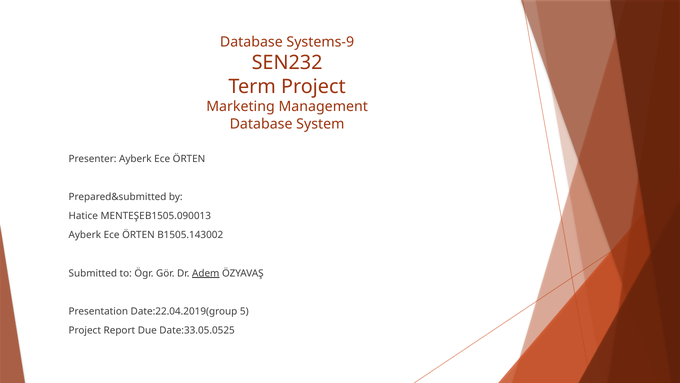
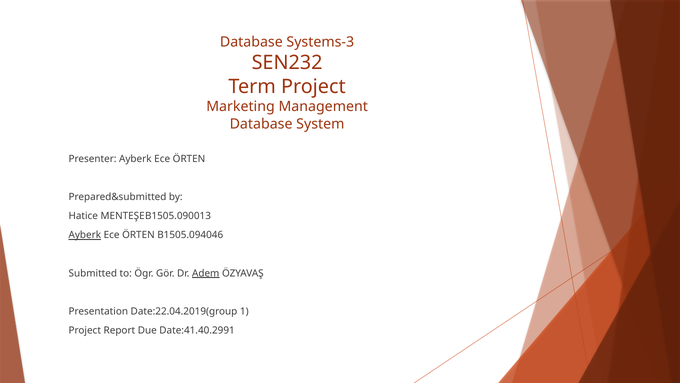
Systems-9: Systems-9 -> Systems-3 (320, 42)
Ayberk underline: none -> present (85, 235)
B1505.143002: B1505.143002 -> B1505.094046 (190, 235)
5: 5 -> 1 (244, 311)
Date:33.05.0525: Date:33.05.0525 -> Date:41.40.2991 (197, 330)
